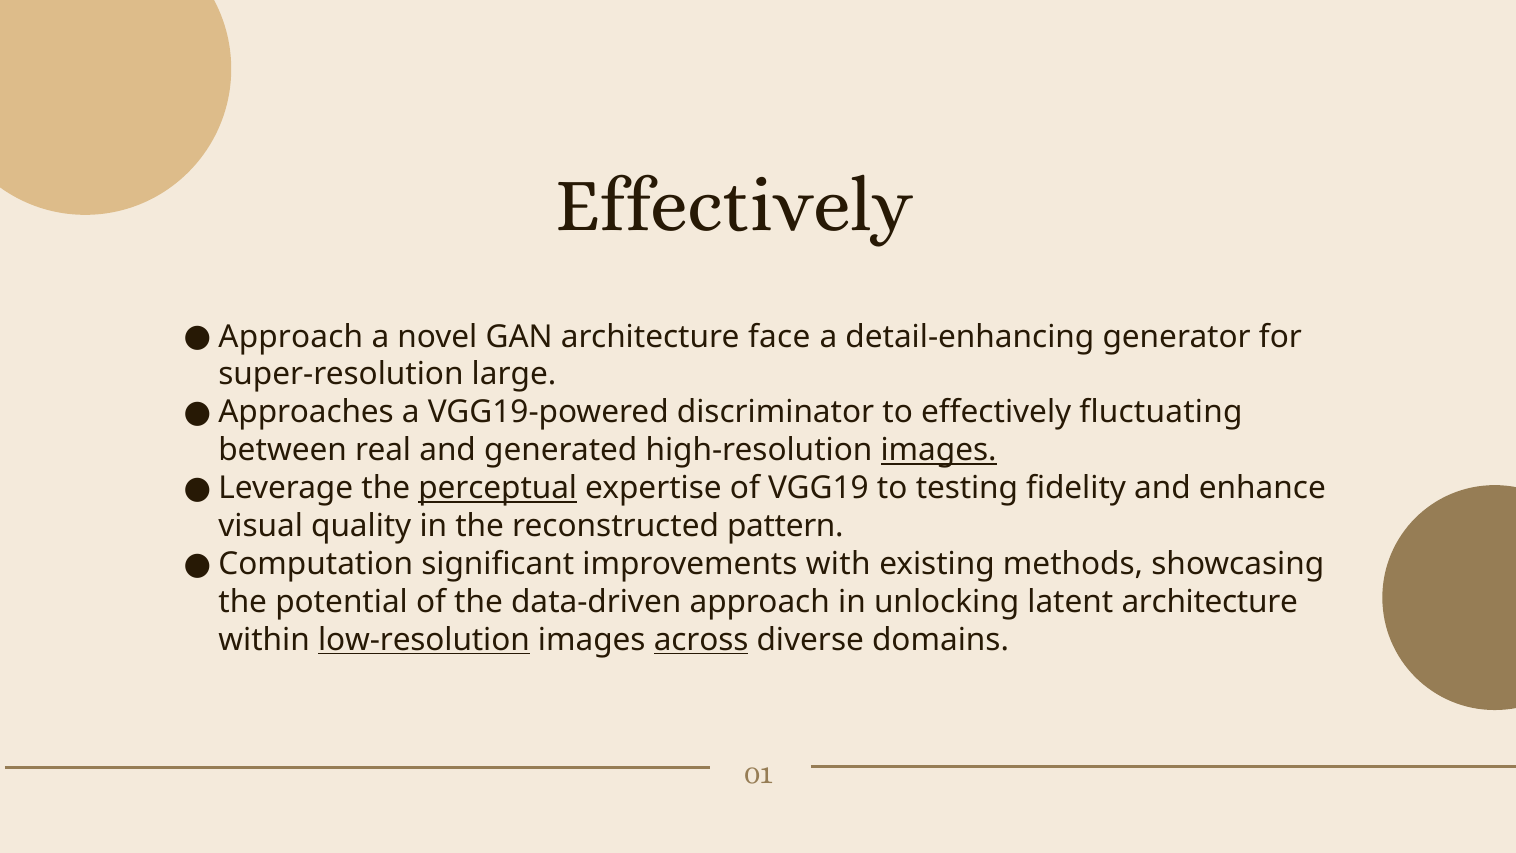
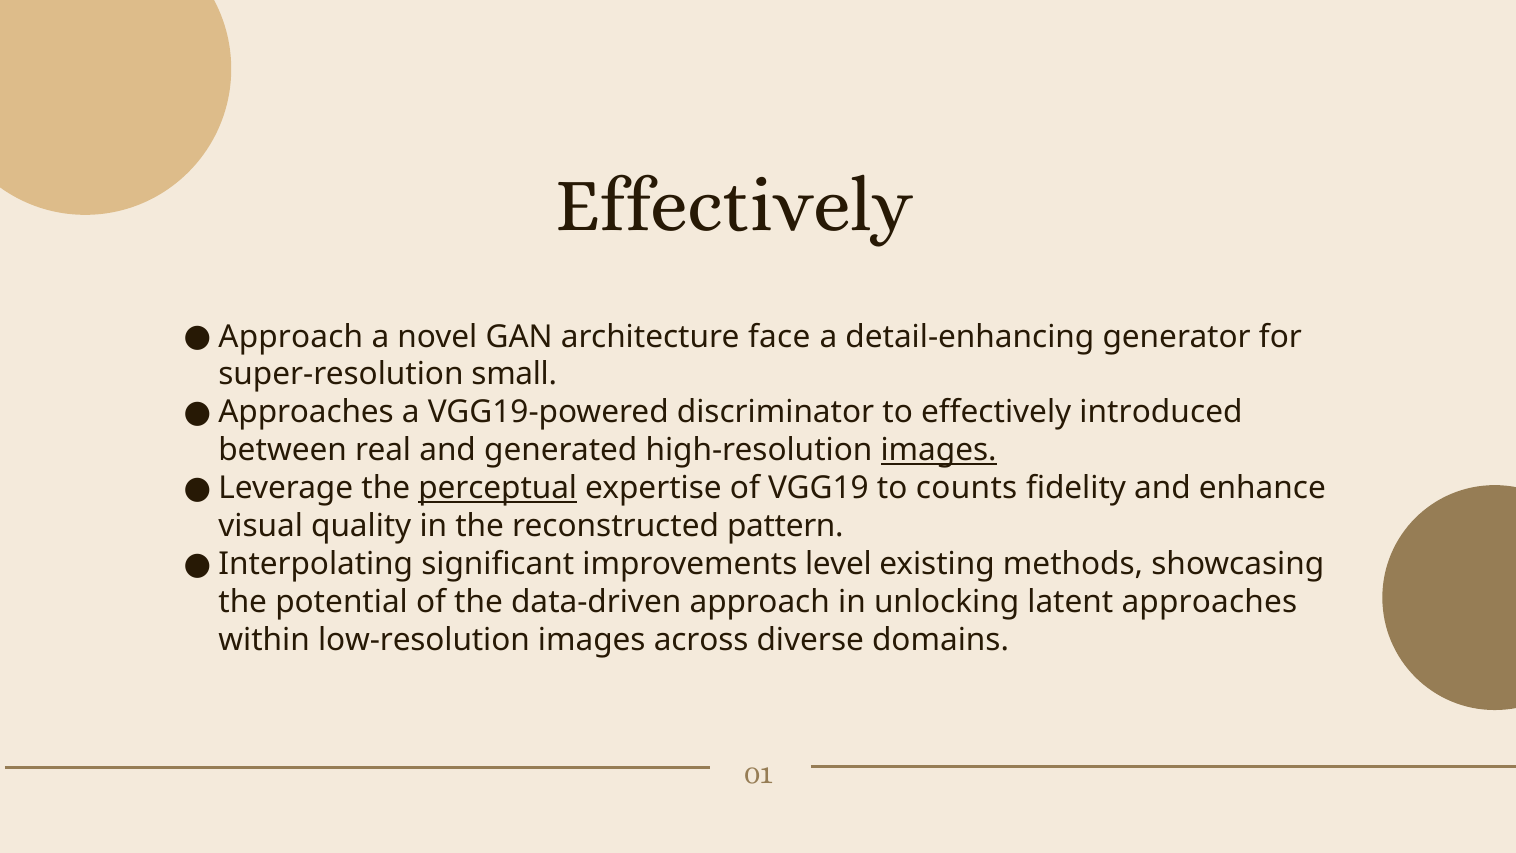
large: large -> small (514, 374)
fluctuating: fluctuating -> introduced (1161, 412)
testing: testing -> counts (967, 488)
Computation: Computation -> Interpolating (316, 564)
with: with -> level (838, 564)
latent architecture: architecture -> approaches (1209, 602)
low-resolution underline: present -> none (424, 640)
across underline: present -> none (701, 640)
